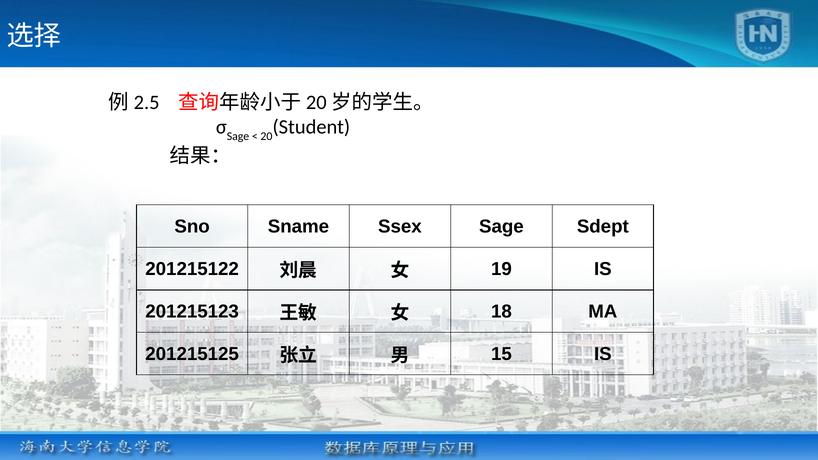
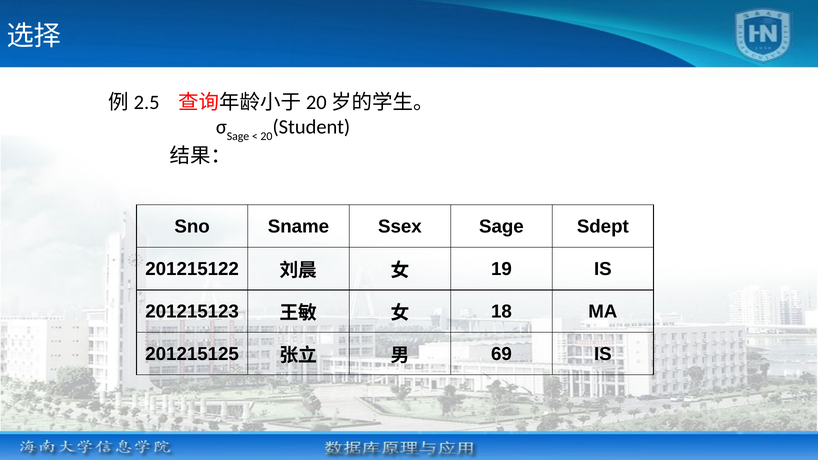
15: 15 -> 69 (501, 354)
